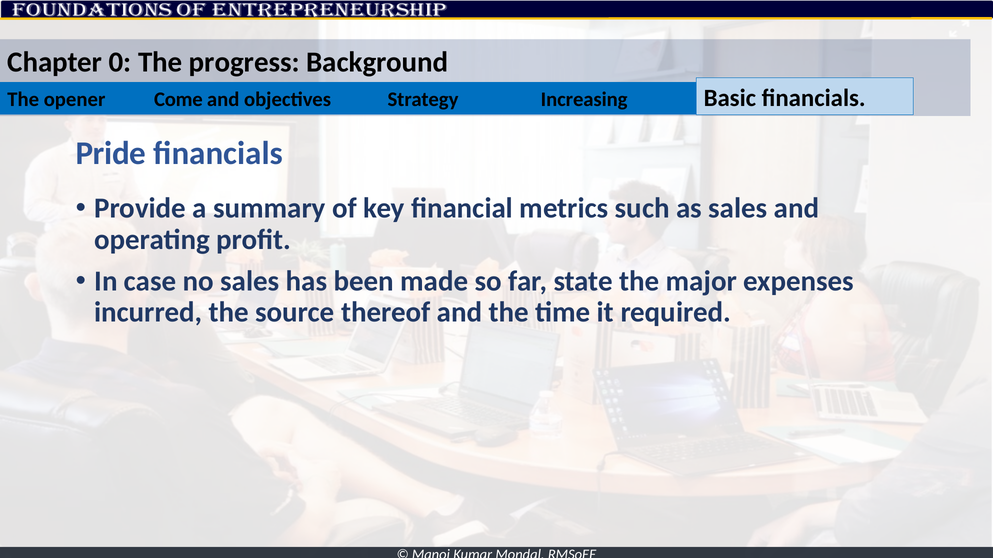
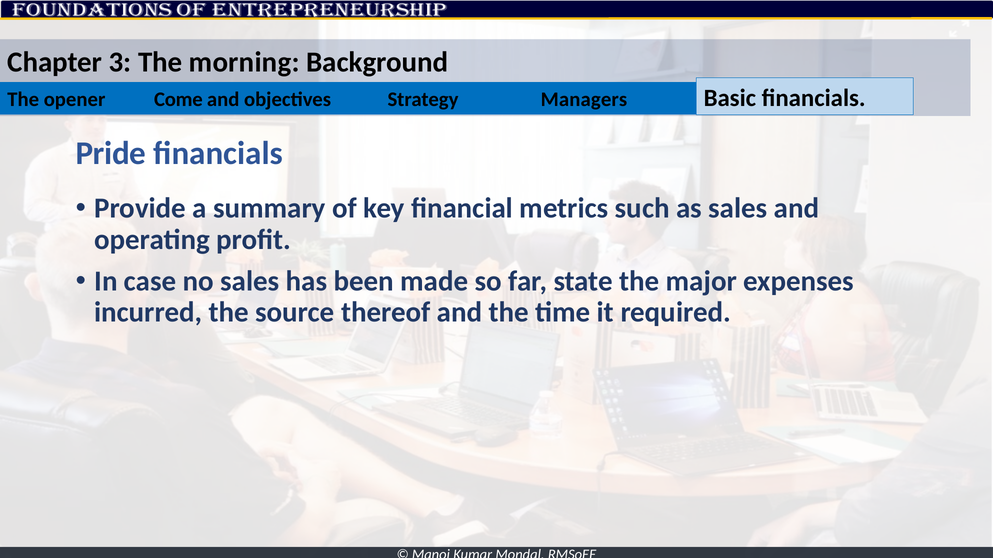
0: 0 -> 3 (120, 62)
progress: progress -> morning (244, 62)
Increasing: Increasing -> Managers (584, 100)
